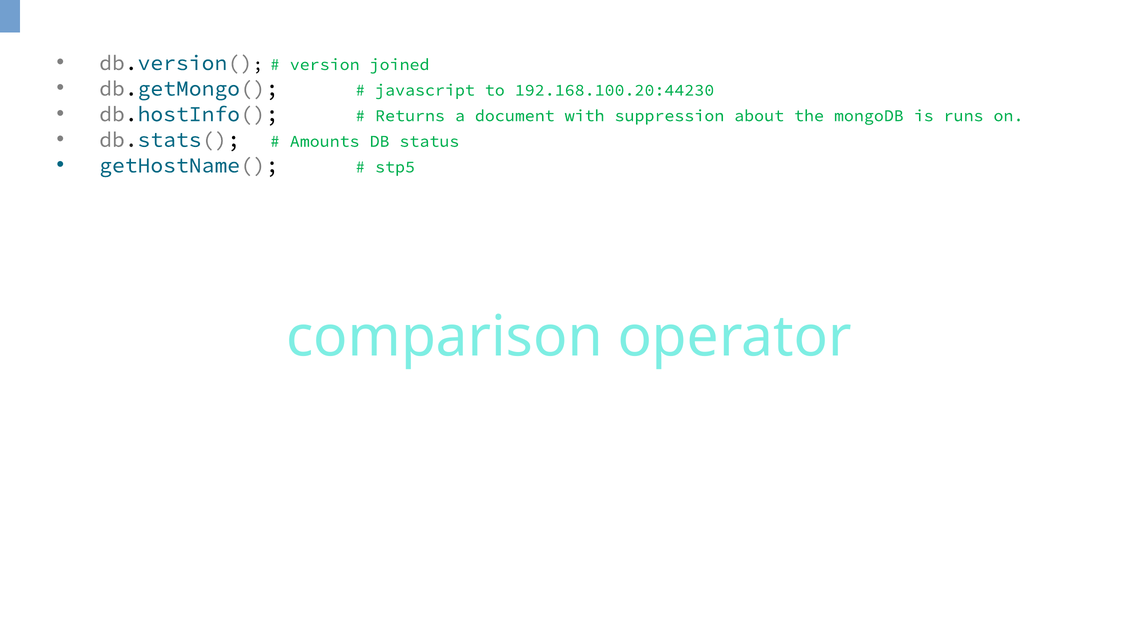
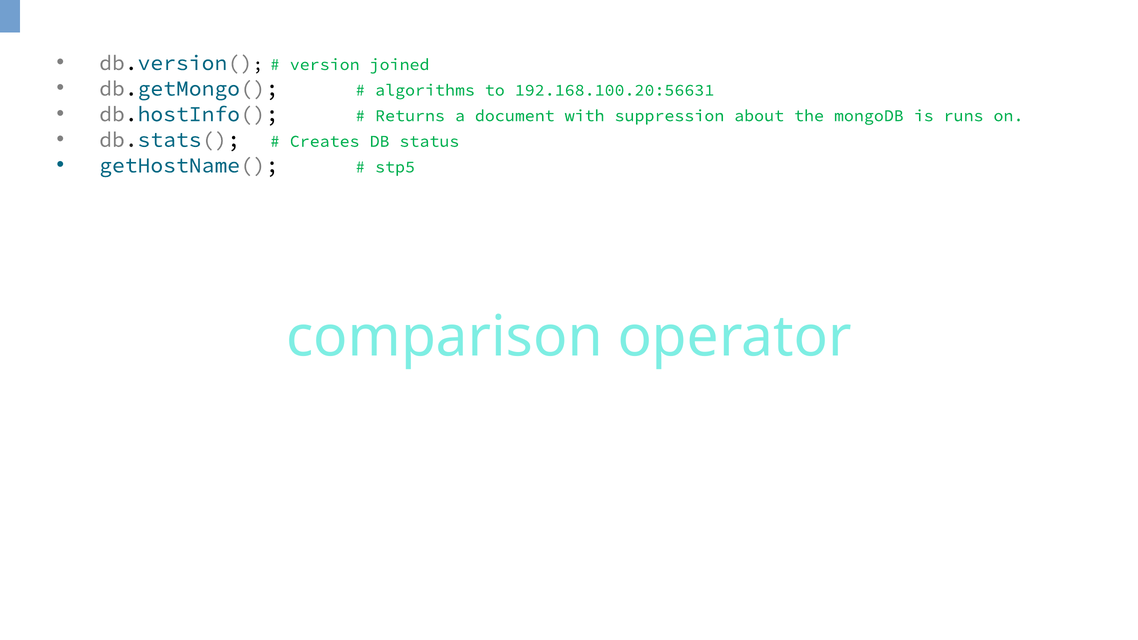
javascript: javascript -> algorithms (425, 90)
192.168.100.20:44230: 192.168.100.20:44230 -> 192.168.100.20:56631 (615, 90)
Amounts: Amounts -> Creates (325, 141)
